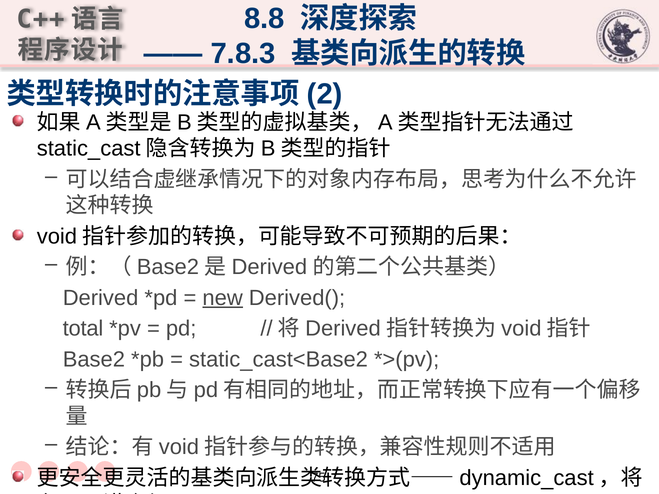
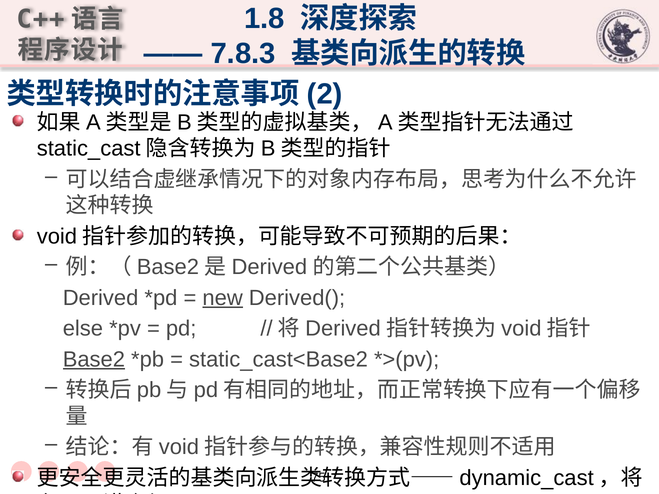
8.8: 8.8 -> 1.8 (264, 18)
total: total -> else (83, 329)
Base2 underline: none -> present (94, 360)
